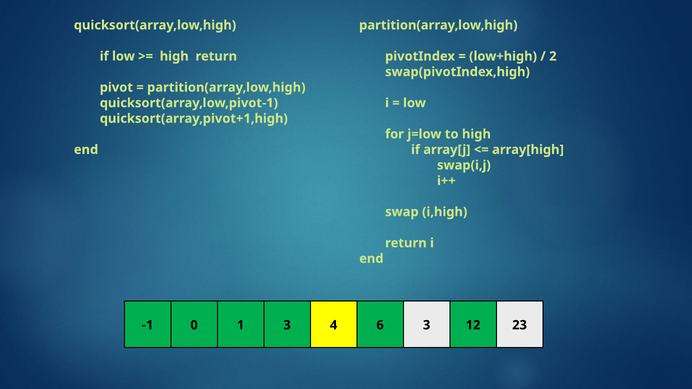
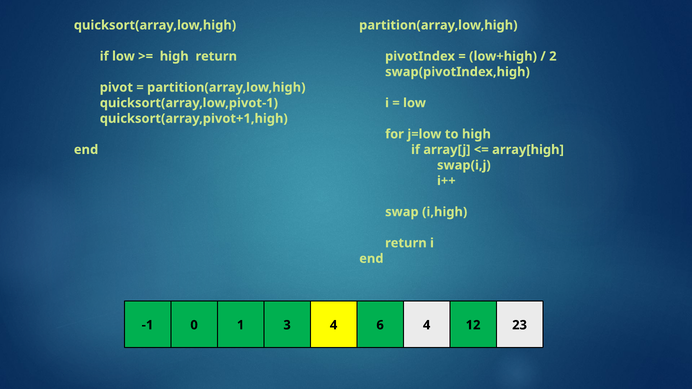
6 3: 3 -> 4 (427, 325)
